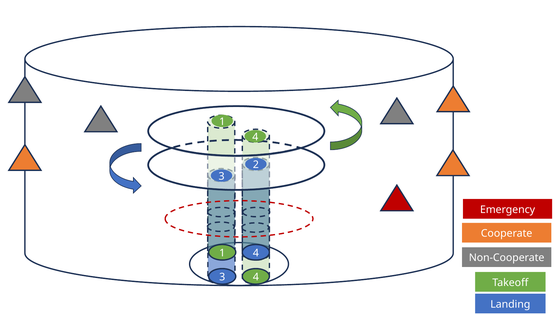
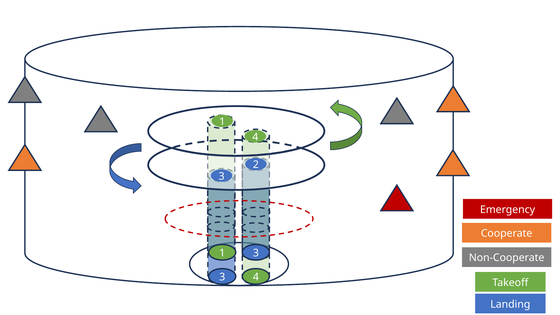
1 4: 4 -> 3 (256, 253)
